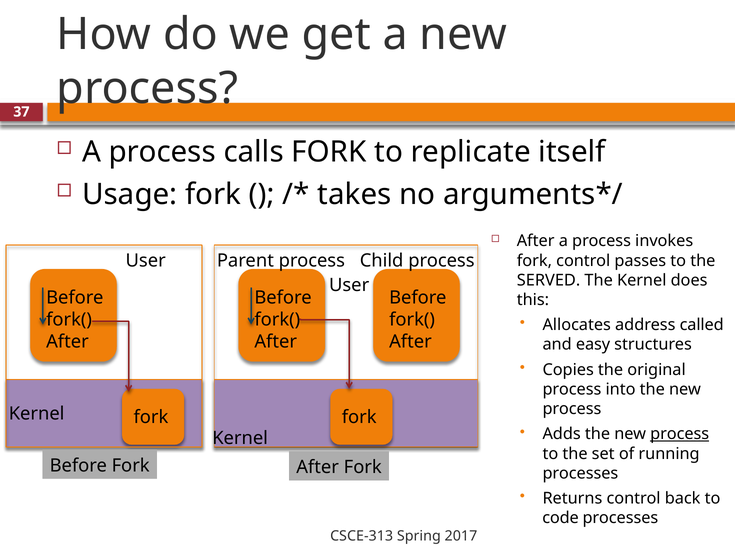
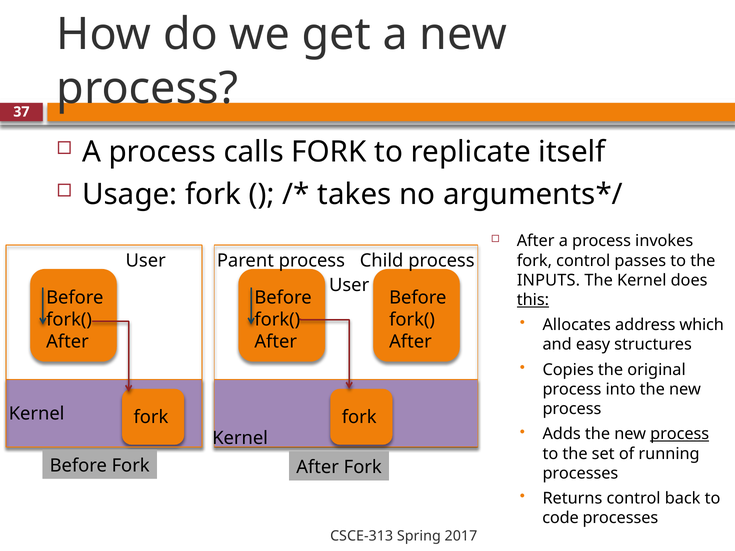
SERVED: SERVED -> INPUTS (548, 280)
this underline: none -> present (533, 300)
called: called -> which (702, 325)
